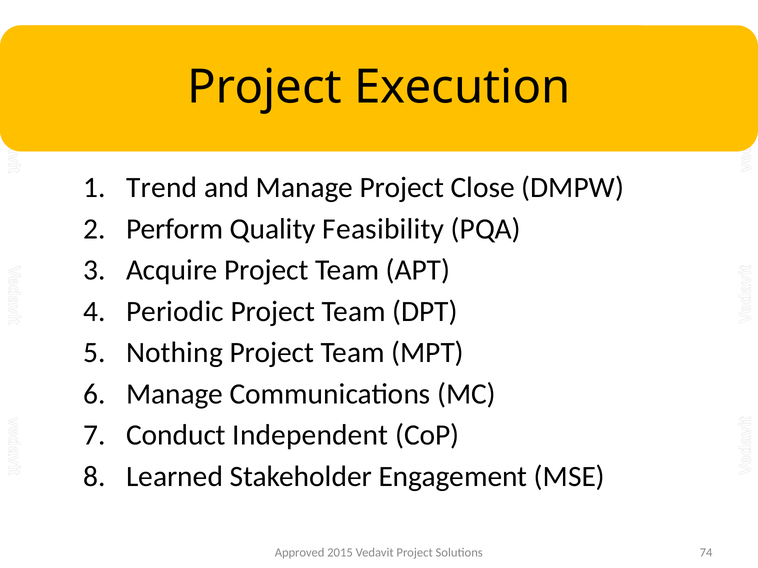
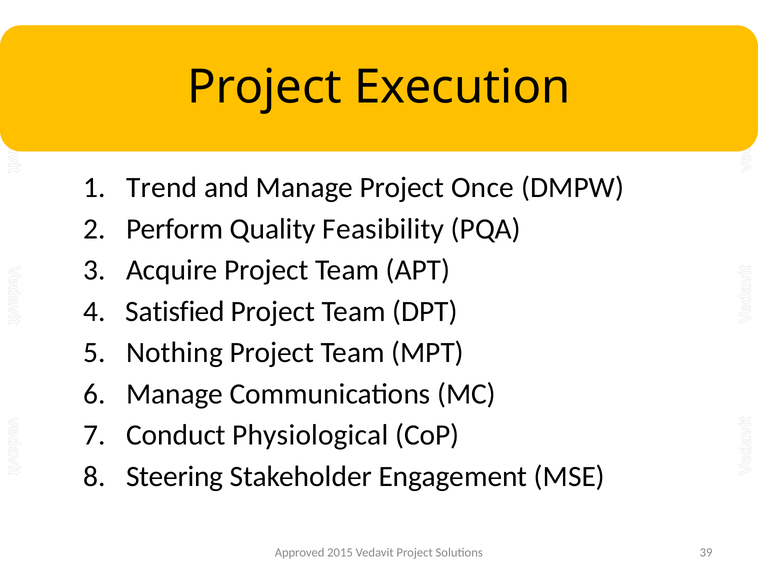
Close: Close -> Once (483, 188)
Periodic: Periodic -> Satisfied (175, 312)
Independent: Independent -> Physiological (310, 436)
Learned: Learned -> Steering (175, 477)
74: 74 -> 39 (706, 553)
